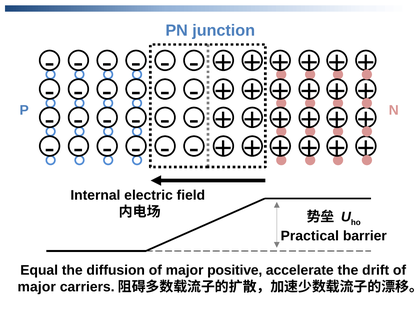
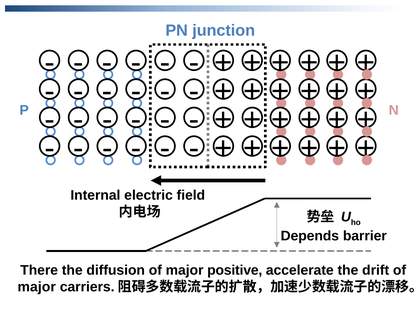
Practical: Practical -> Depends (310, 236)
Equal: Equal -> There (39, 270)
